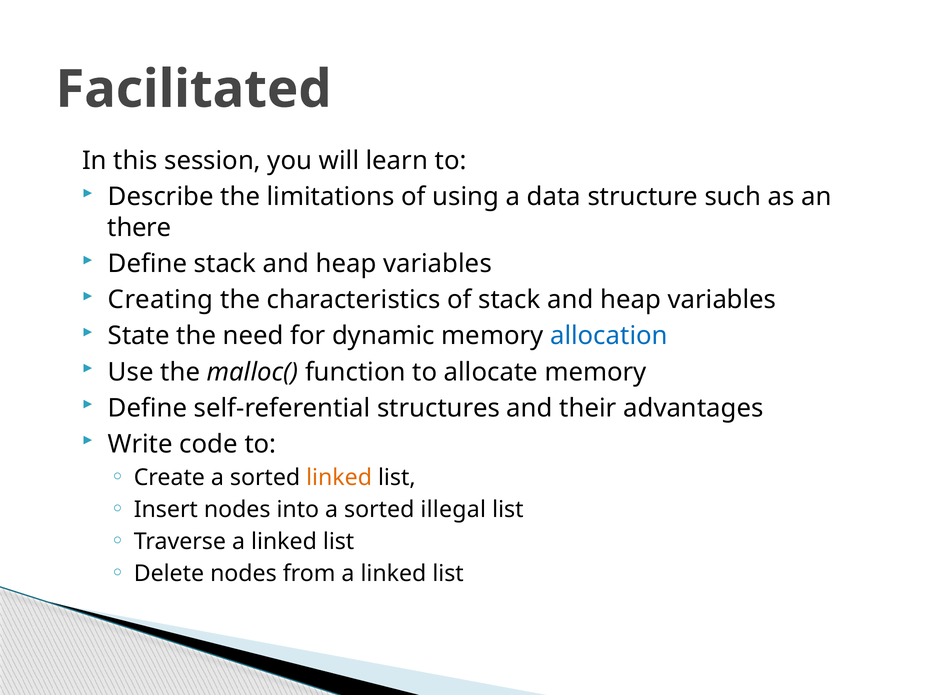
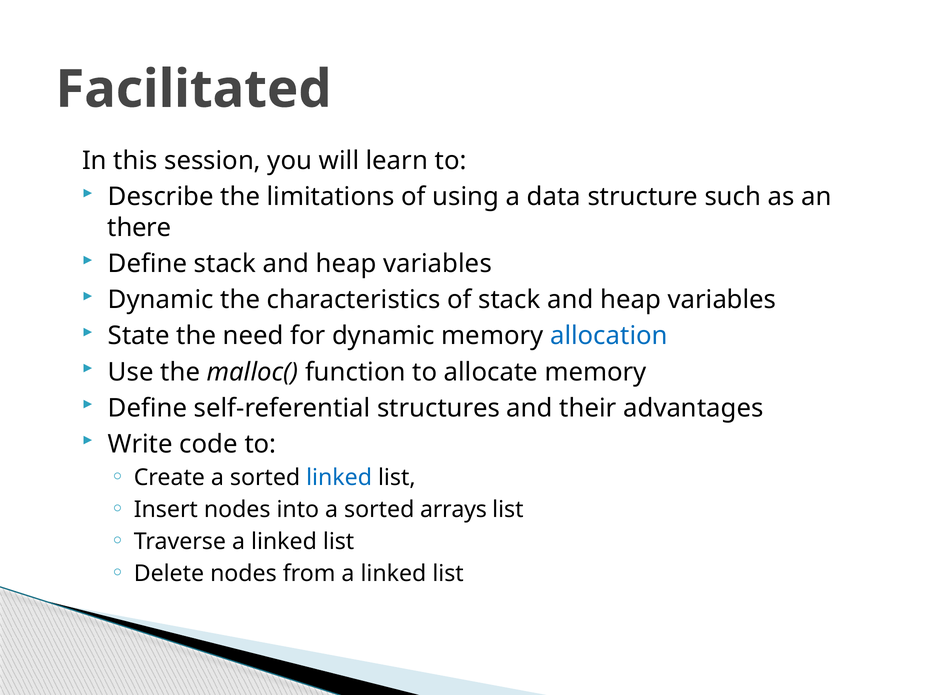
Creating: Creating -> Dynamic (161, 300)
linked colour: orange -> blue (339, 477)
illegal: illegal -> arrays (453, 509)
